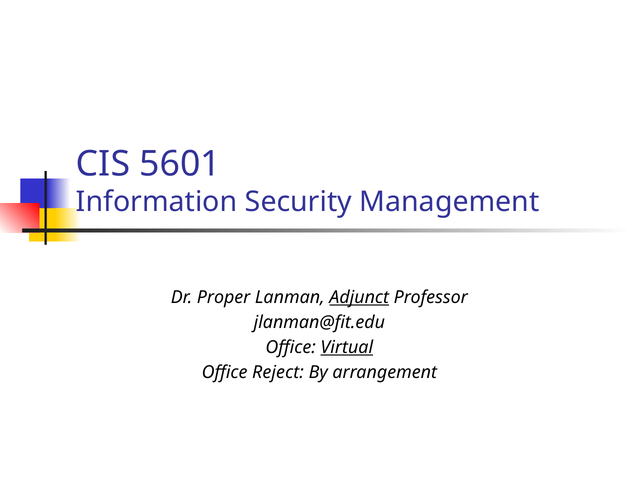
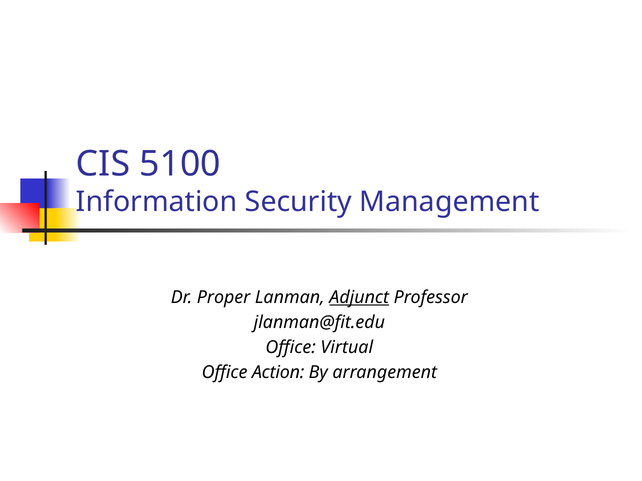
5601: 5601 -> 5100 (180, 164)
Virtual underline: present -> none (347, 348)
Reject: Reject -> Action (278, 373)
